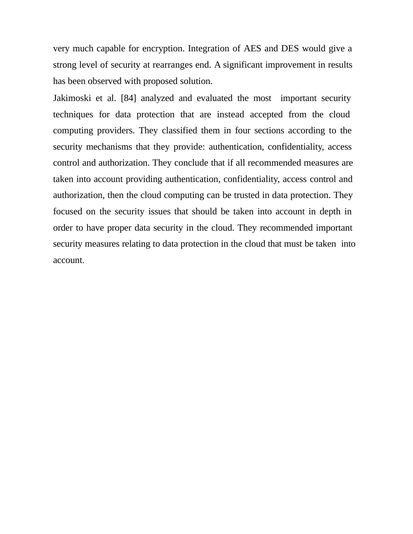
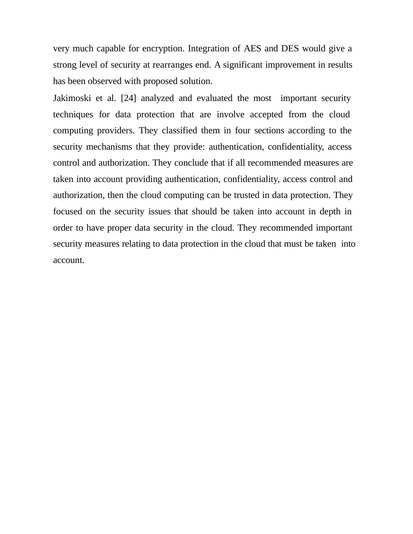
84: 84 -> 24 (129, 98)
instead: instead -> involve (231, 114)
